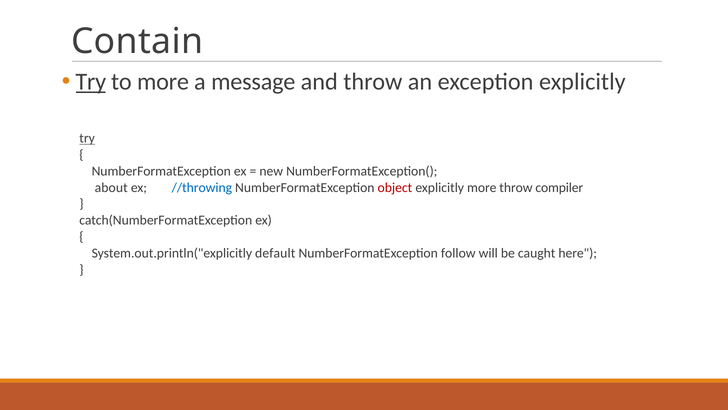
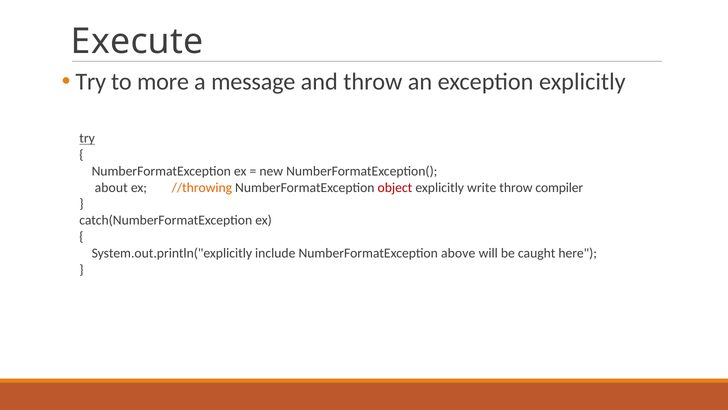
Contain: Contain -> Execute (137, 41)
Try underline: present -> none (91, 81)
//throwing colour: blue -> orange (202, 187)
explicitly more: more -> write (482, 187)
default: default -> include (275, 253)
follow: follow -> above (458, 253)
